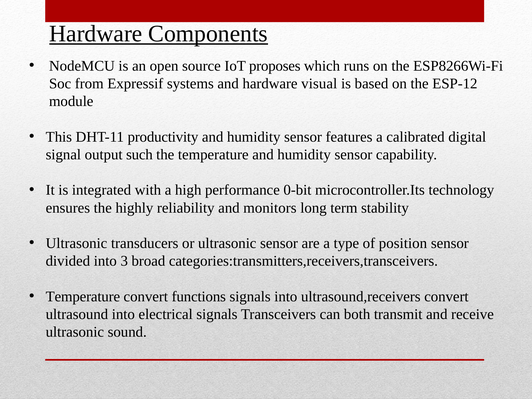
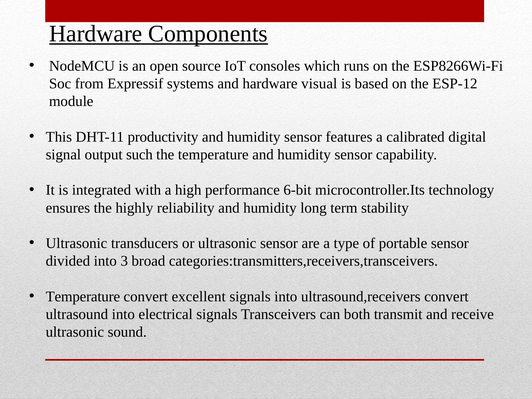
proposes: proposes -> consoles (275, 66)
0-bit: 0-bit -> 6-bit (297, 190)
reliability and monitors: monitors -> humidity (270, 208)
position: position -> portable (403, 243)
functions: functions -> excellent (199, 296)
